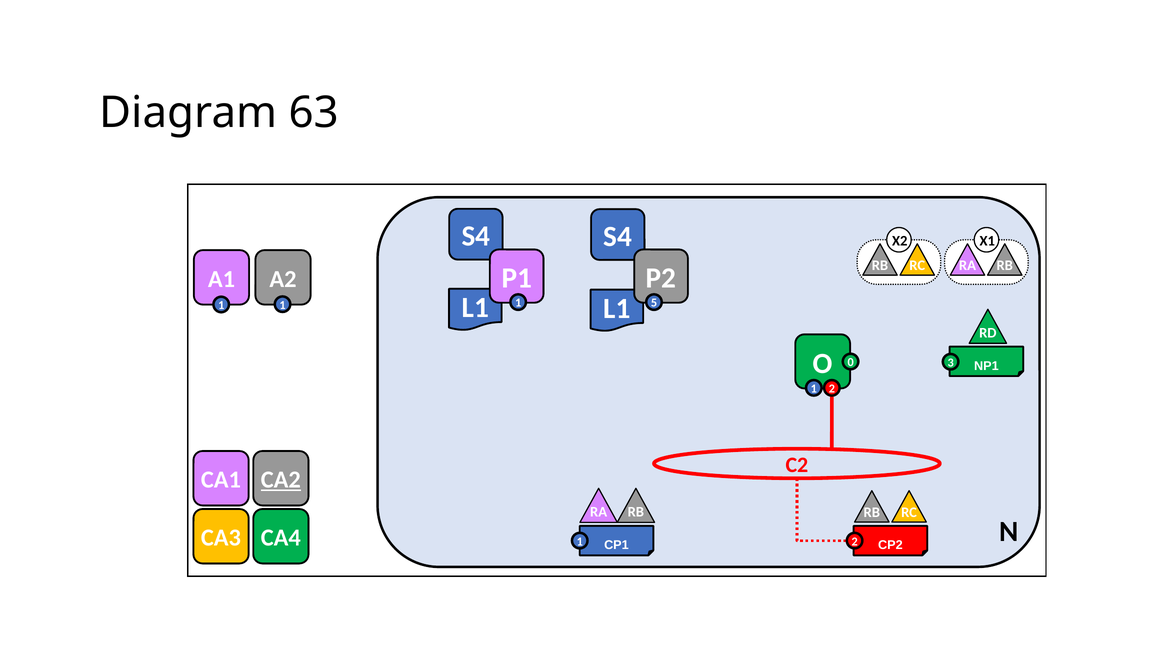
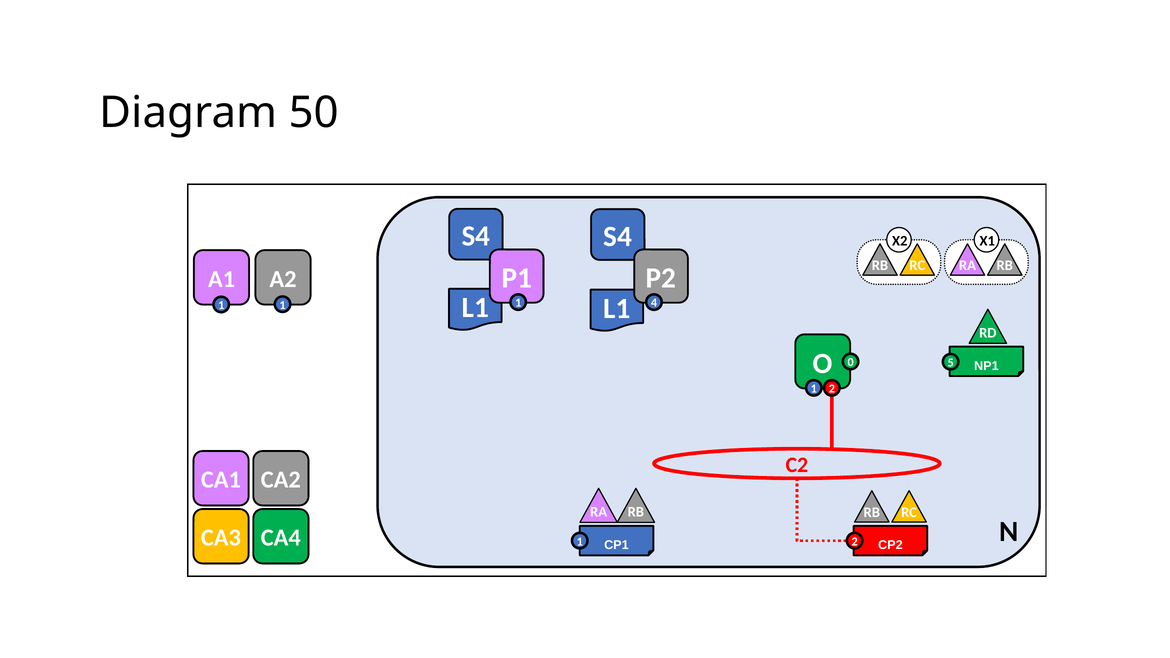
63: 63 -> 50 (314, 113)
5: 5 -> 4 (654, 303)
3: 3 -> 5 (951, 363)
CA2 underline: present -> none (281, 480)
